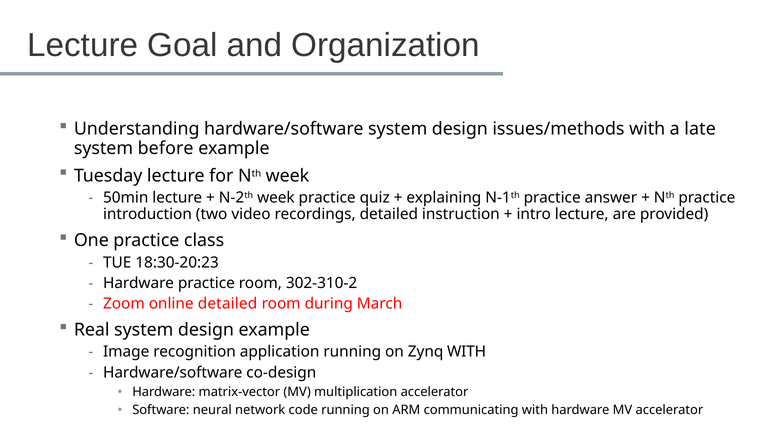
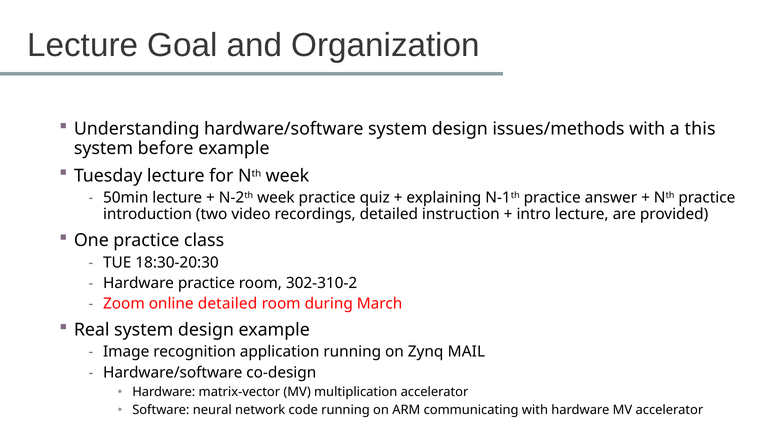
late: late -> this (700, 129)
18:30-20:23: 18:30-20:23 -> 18:30-20:30 (177, 262)
Zynq WITH: WITH -> MAIL (466, 352)
